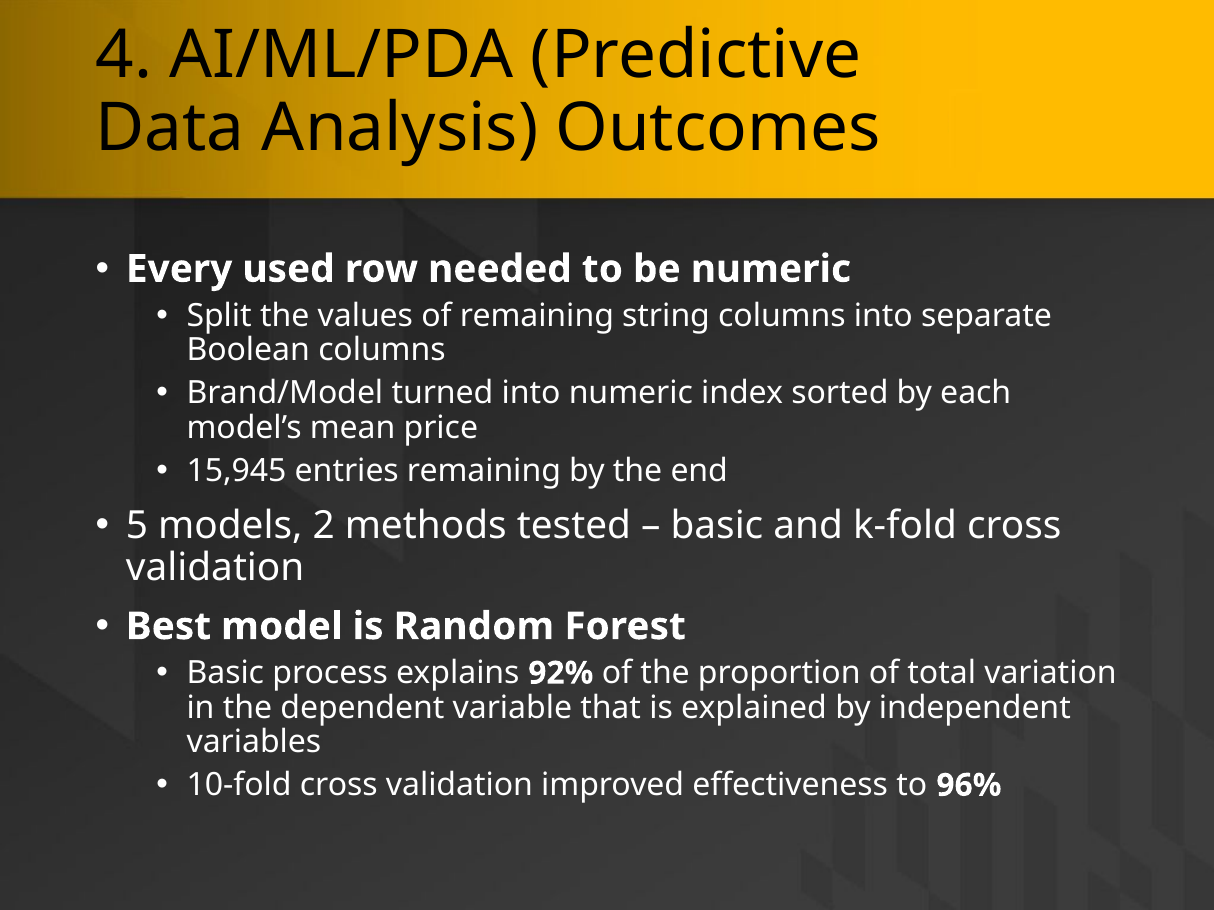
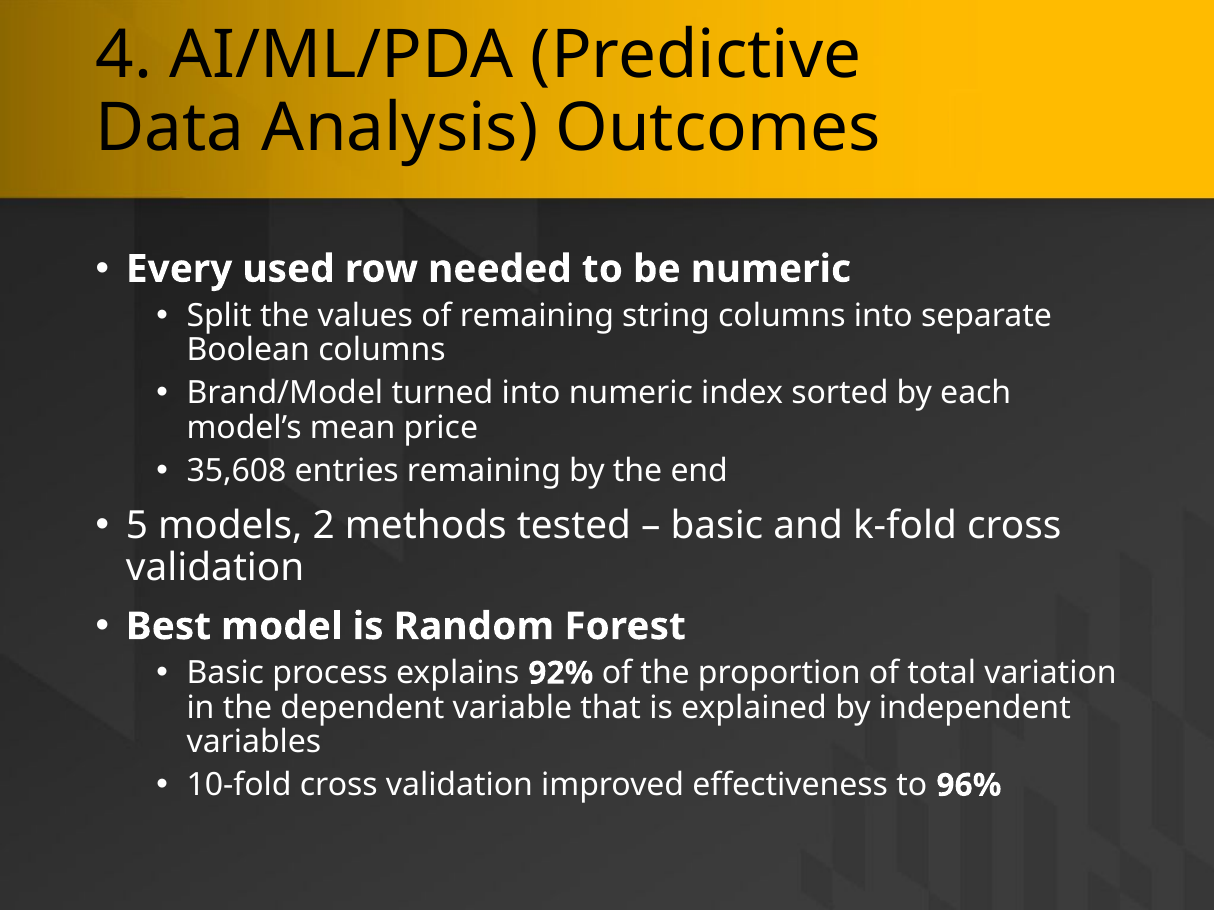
15,945: 15,945 -> 35,608 (237, 471)
